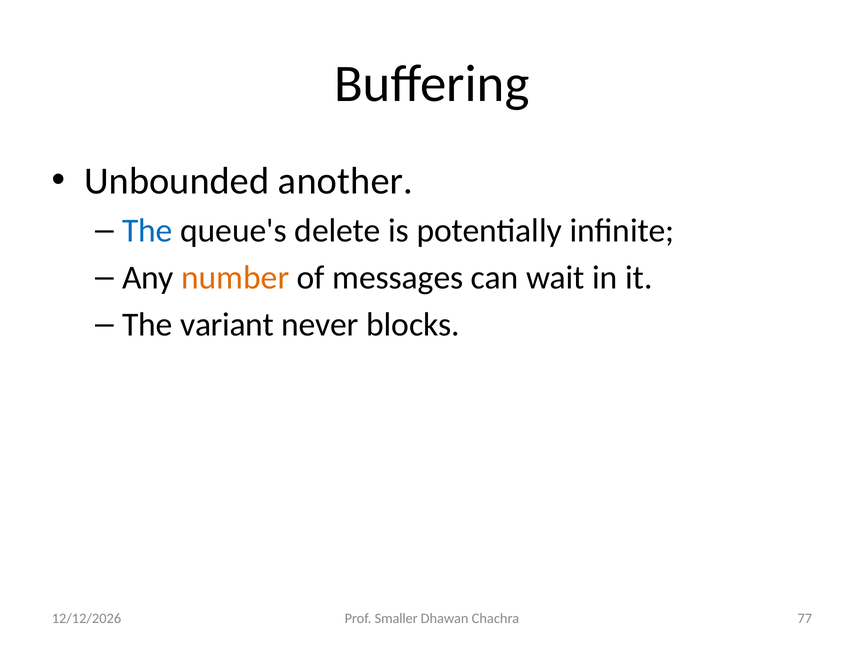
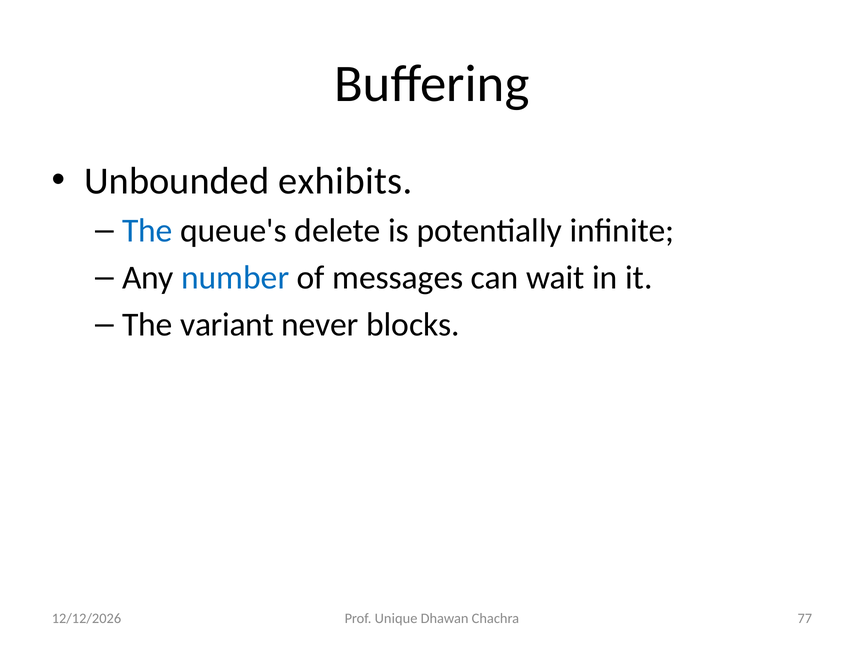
another: another -> exhibits (345, 181)
number colour: orange -> blue (235, 278)
Smaller: Smaller -> Unique (396, 619)
